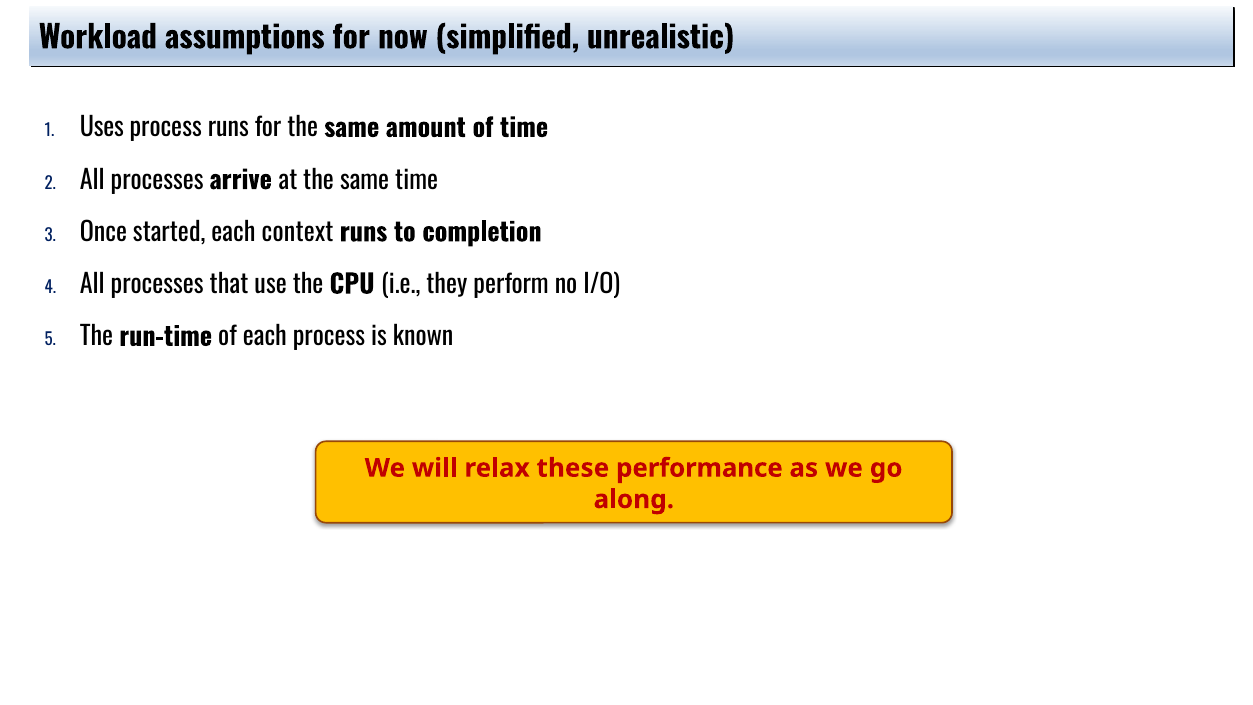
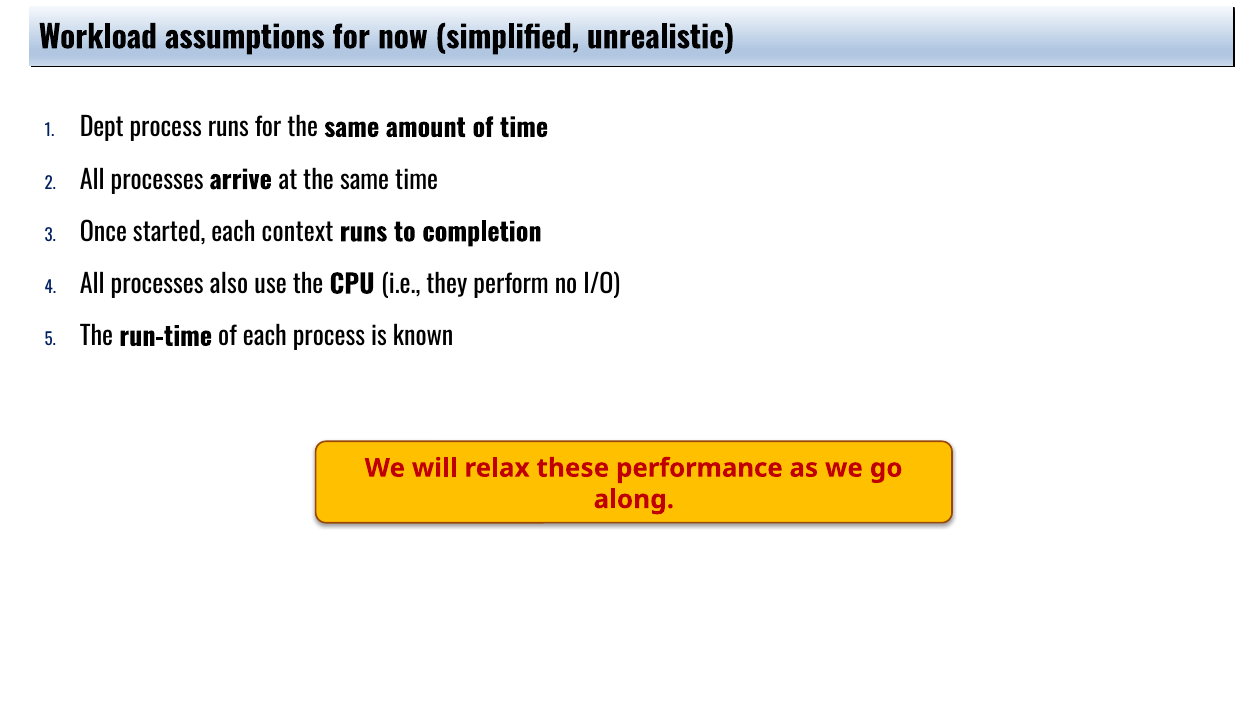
Uses: Uses -> Dept (102, 128)
that: that -> also (229, 285)
